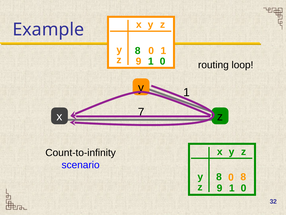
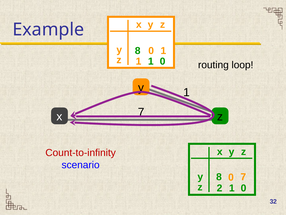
9: 9 -> 1 (139, 61)
Count-to-infinity colour: black -> red (81, 152)
8 0 8: 8 -> 7 (243, 177)
9: 9 -> 2 (220, 188)
